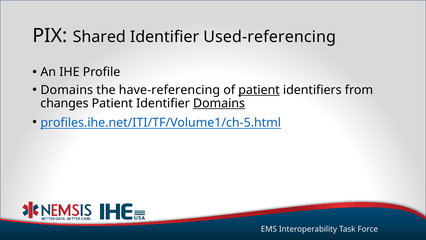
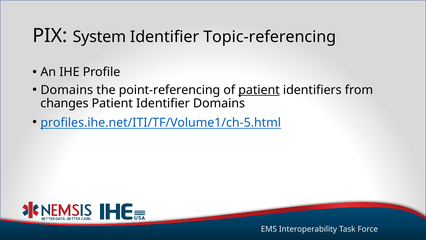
Shared: Shared -> System (99, 37)
Used-referencing: Used-referencing -> Topic-referencing (270, 37)
have-referencing: have-referencing -> point-referencing (170, 90)
Domains underline: present -> none (219, 103)
